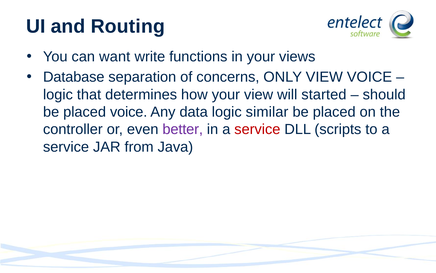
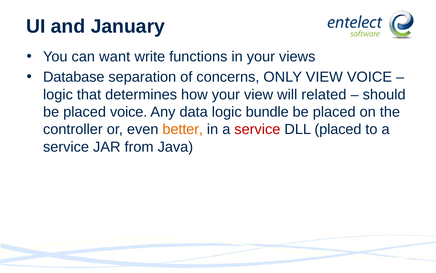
Routing: Routing -> January (128, 26)
started: started -> related (324, 94)
similar: similar -> bundle (267, 112)
better colour: purple -> orange (183, 129)
DLL scripts: scripts -> placed (338, 129)
